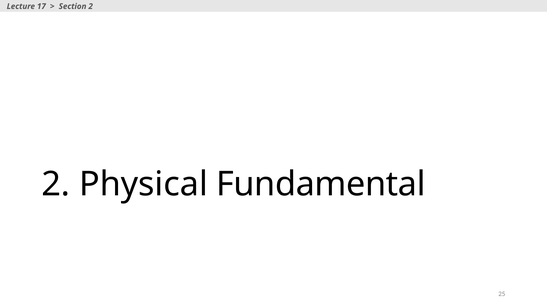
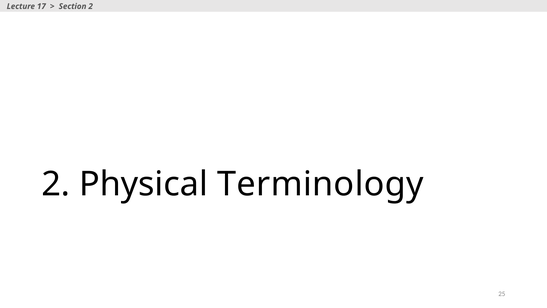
Fundamental: Fundamental -> Terminology (320, 184)
